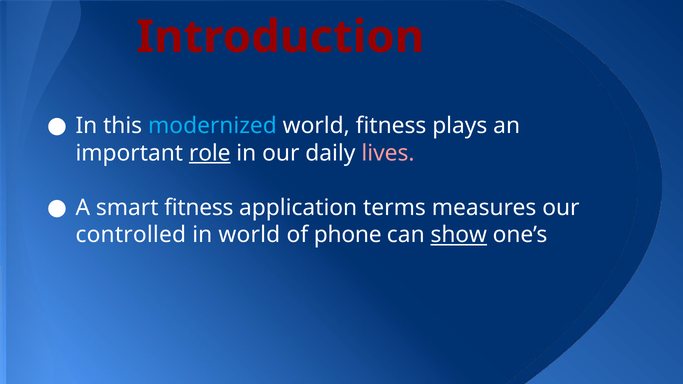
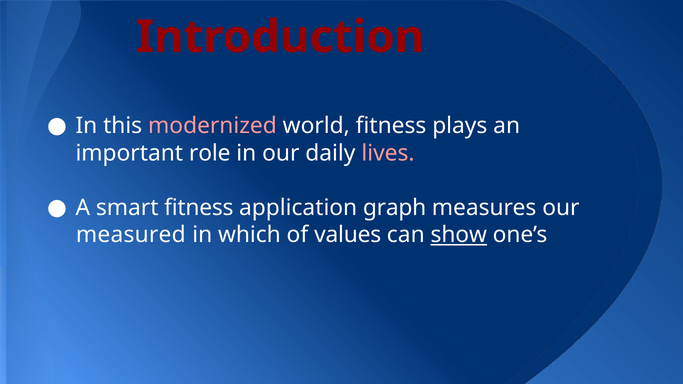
modernized colour: light blue -> pink (212, 126)
role underline: present -> none (210, 153)
terms: terms -> graph (395, 208)
controlled: controlled -> measured (131, 235)
in world: world -> which (249, 235)
phone: phone -> values (348, 235)
